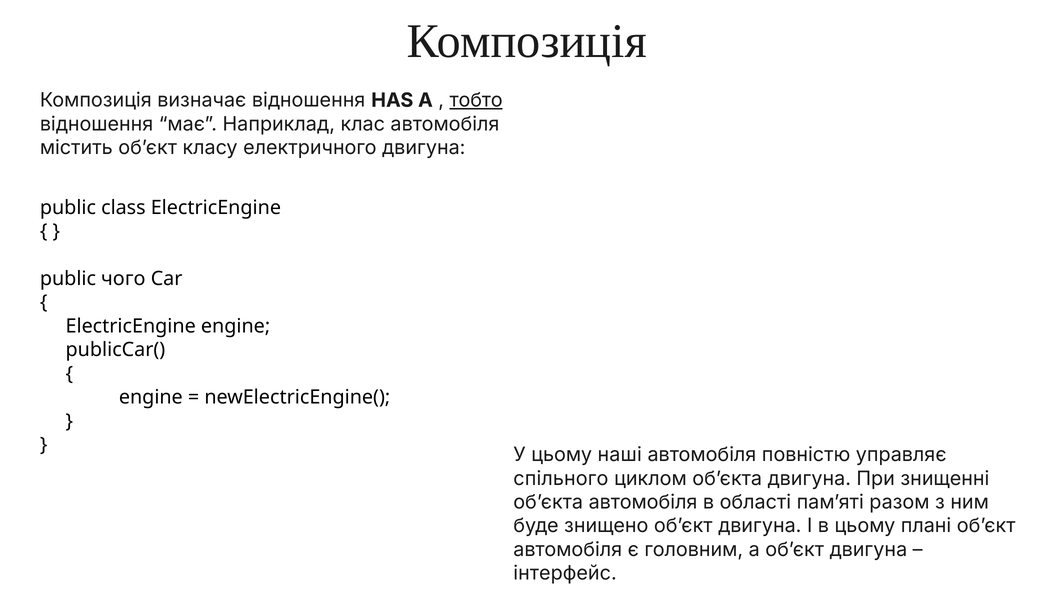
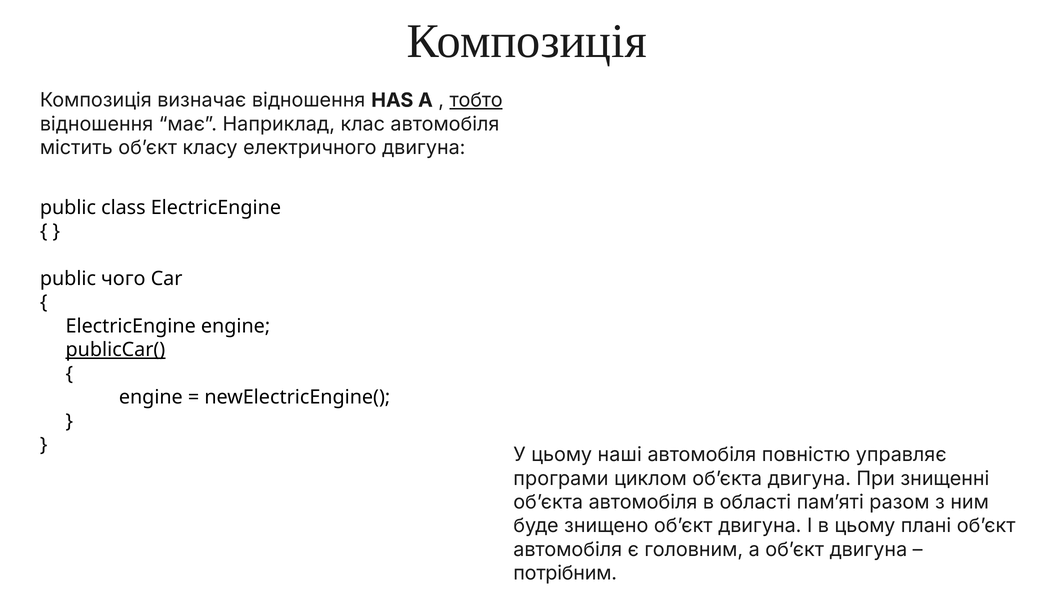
publicCar( underline: none -> present (115, 350)
спільного: спільного -> програми (561, 478)
інтерфейс: інтерфейс -> потрібним (565, 573)
